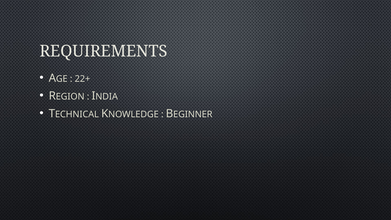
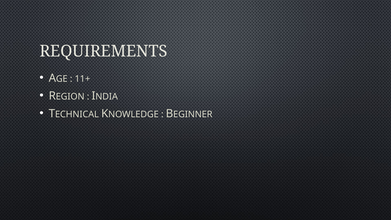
22+: 22+ -> 11+ (82, 79)
